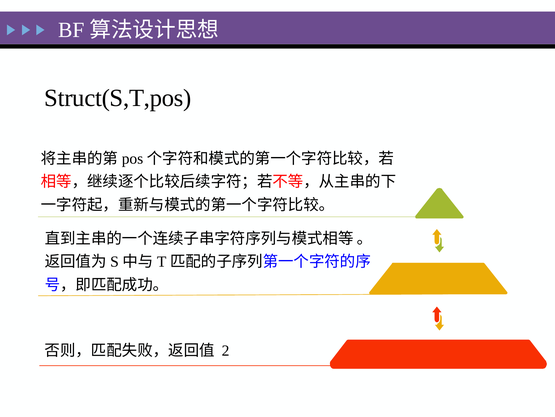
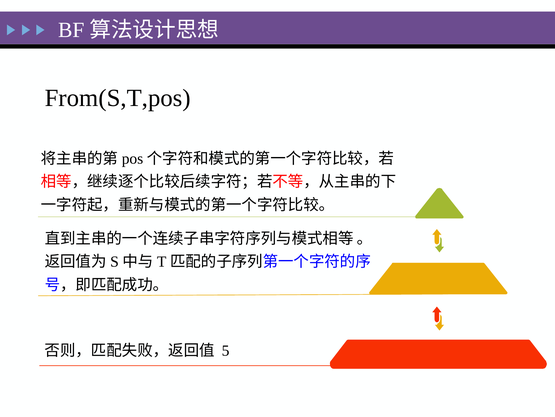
Struct(S,T,pos: Struct(S,T,pos -> From(S,T,pos (118, 98)
2: 2 -> 5 (226, 350)
